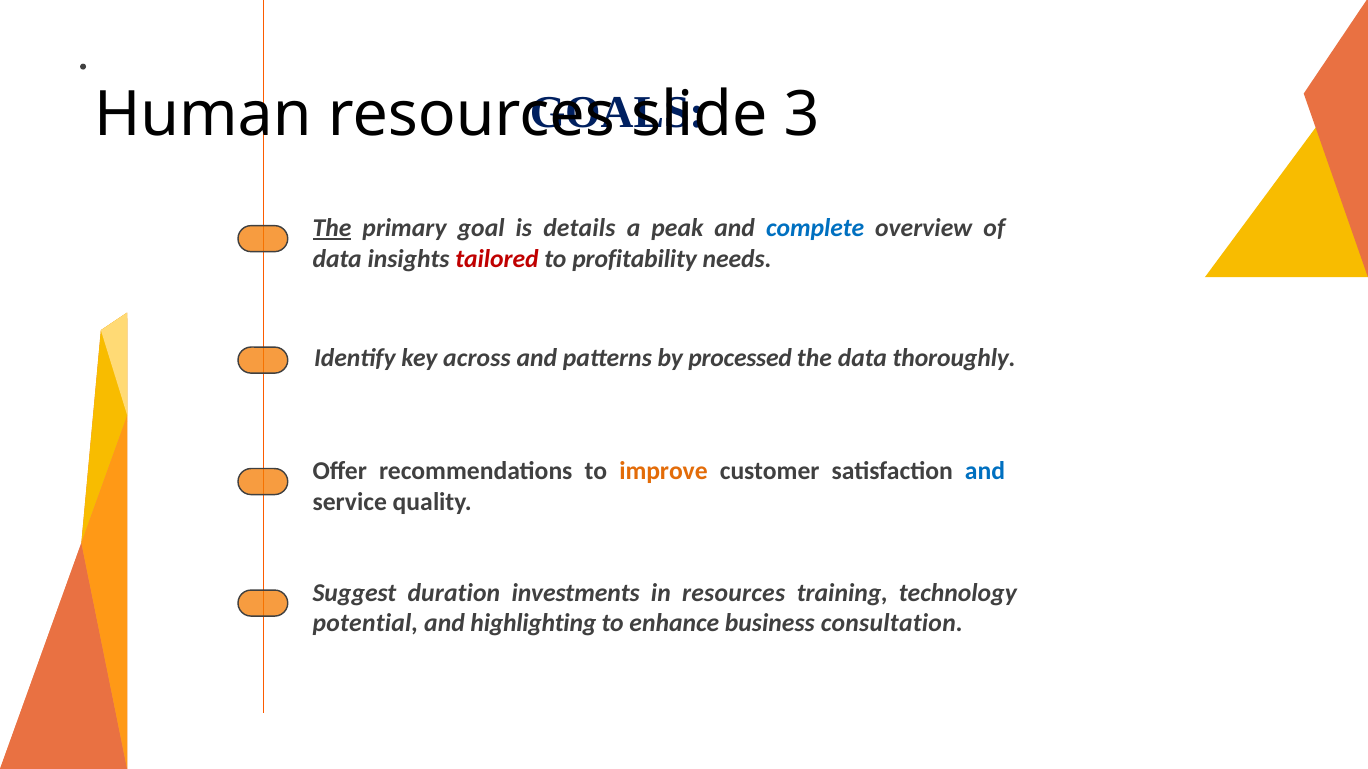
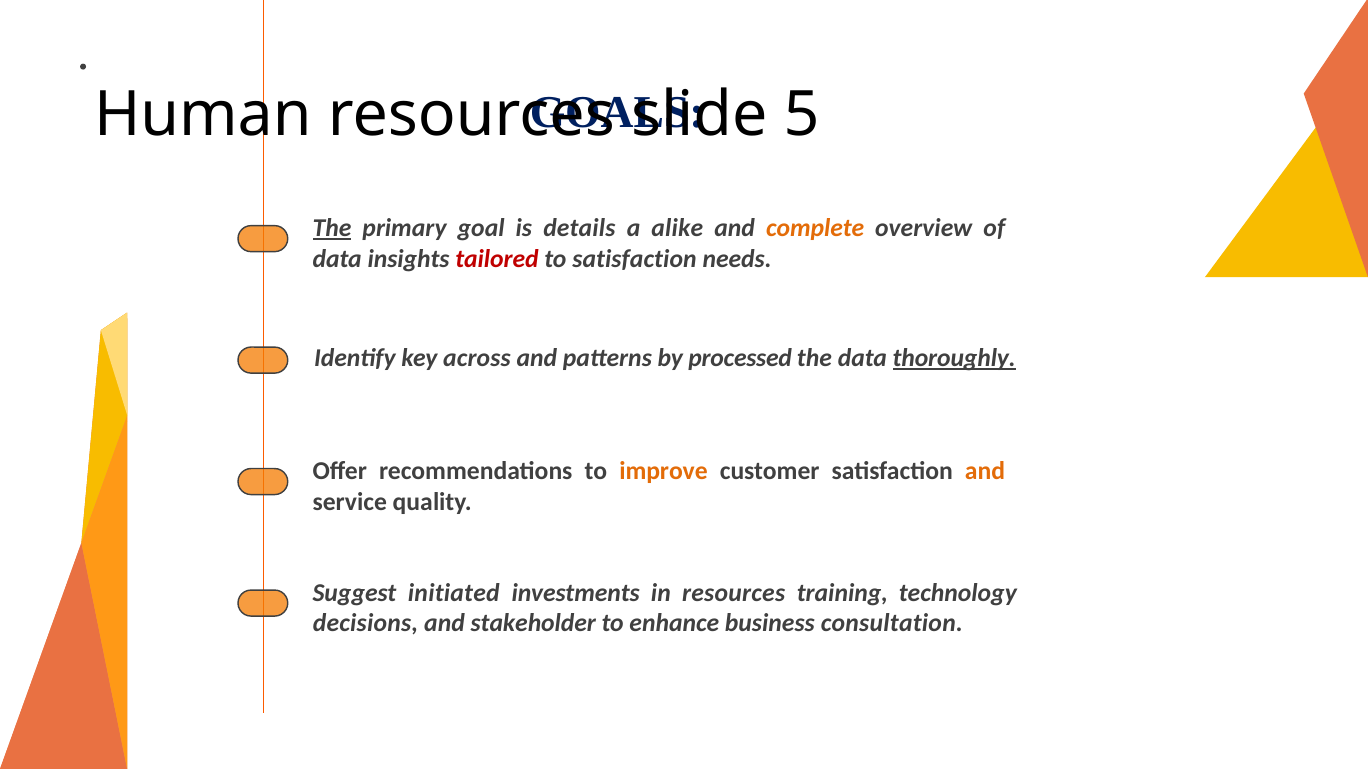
3: 3 -> 5 (802, 115)
peak: peak -> alike (677, 228)
complete colour: blue -> orange (815, 228)
to profitability: profitability -> satisfaction (634, 259)
thoroughly underline: none -> present (954, 358)
and colour: blue -> orange (985, 471)
duration: duration -> initiated (454, 593)
potential: potential -> decisions (365, 624)
highlighting: highlighting -> stakeholder (533, 624)
